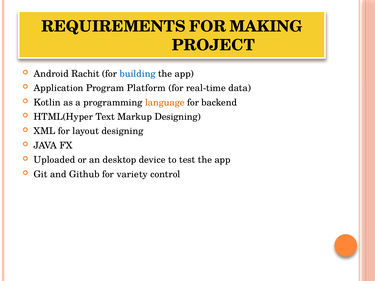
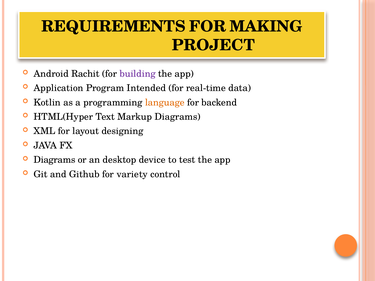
building colour: blue -> purple (138, 74)
Platform: Platform -> Intended (146, 88)
Markup Designing: Designing -> Diagrams (178, 117)
Uploaded: Uploaded -> Diagrams (54, 160)
